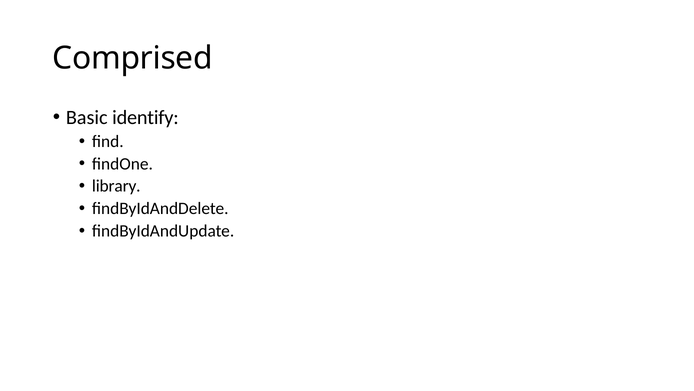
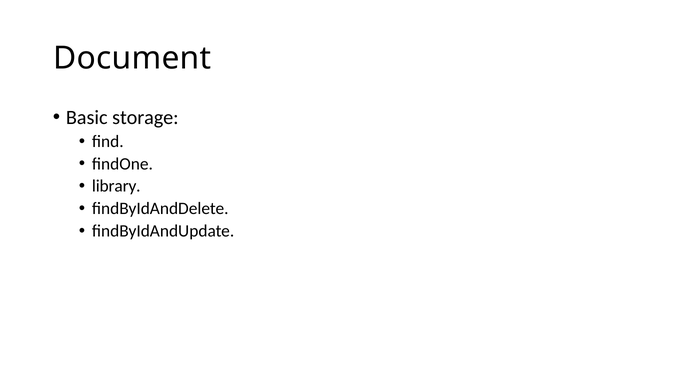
Comprised: Comprised -> Document (132, 58)
identify: identify -> storage (145, 117)
